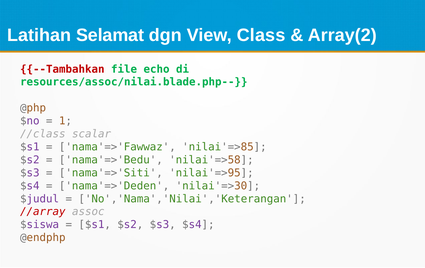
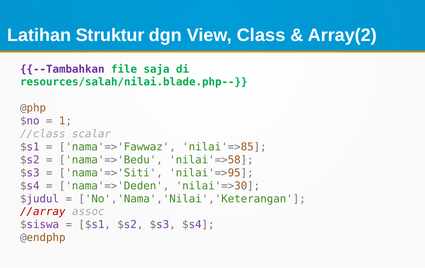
Selamat: Selamat -> Struktur (110, 35)
--Tambahkan colour: red -> purple (62, 69)
echo: echo -> saja (157, 69)
resources/assoc/nilai.blade.php--: resources/assoc/nilai.blade.php-- -> resources/salah/nilai.blade.php-- (134, 82)
